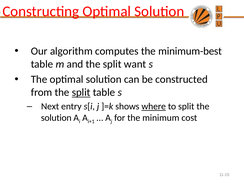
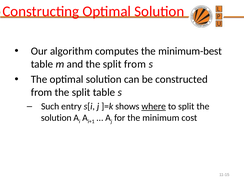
split want: want -> from (135, 64)
split underline: present -> none (81, 92)
Next: Next -> Such (50, 106)
